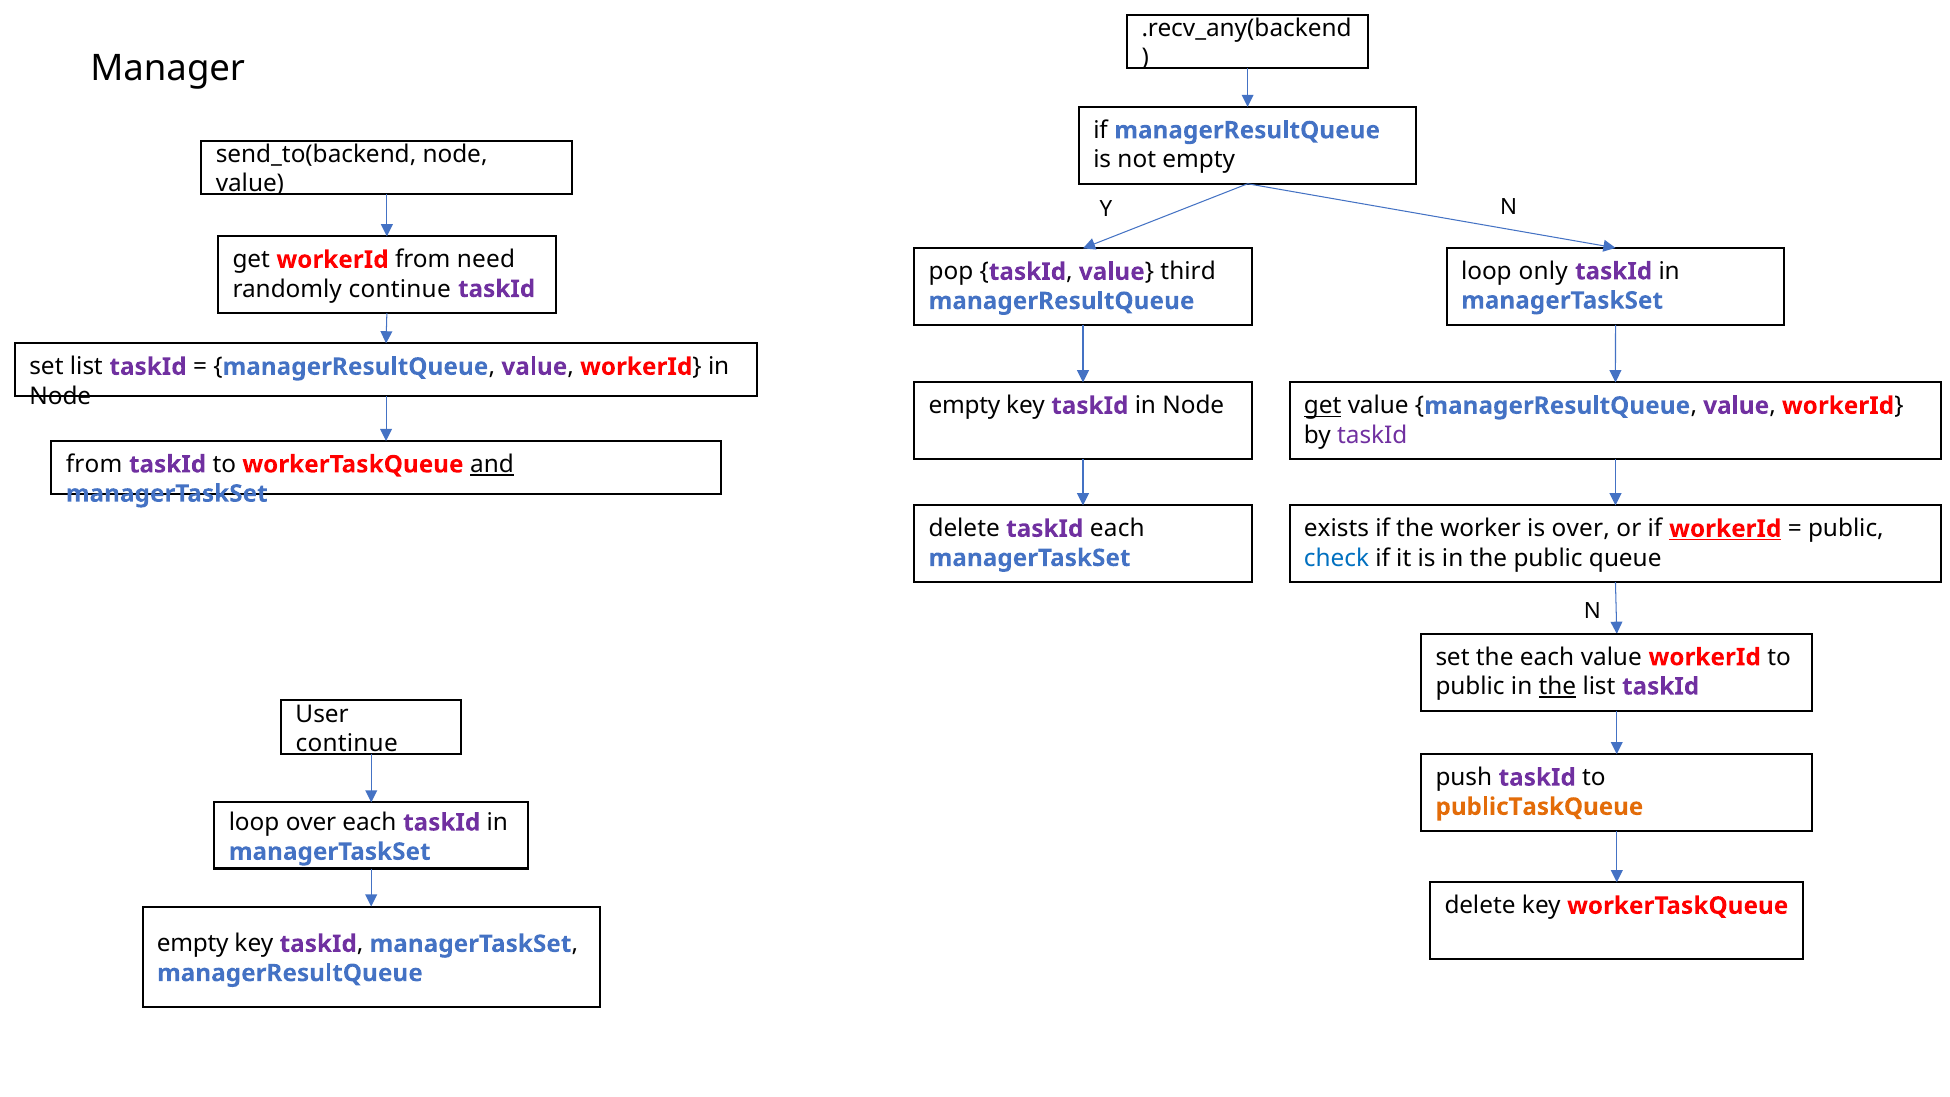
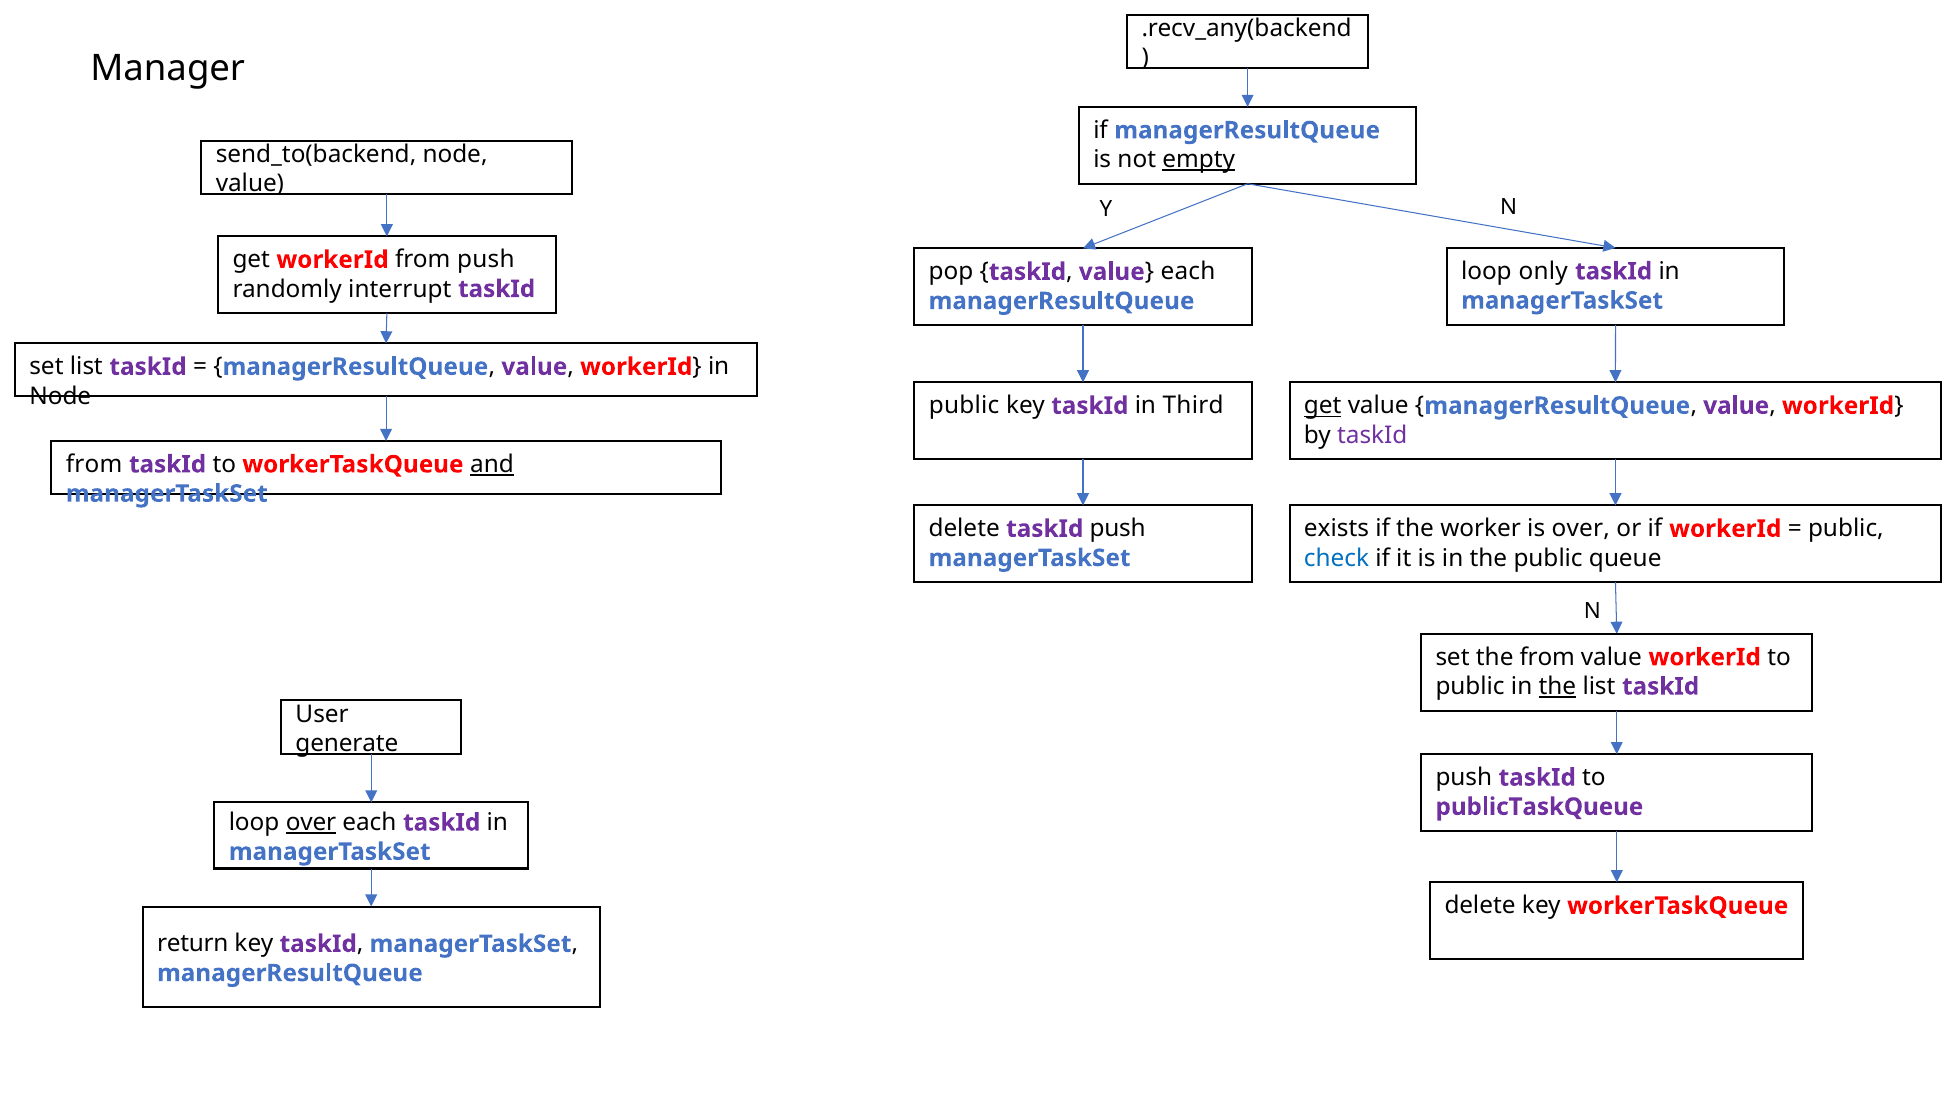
empty underline: none -> present (1199, 160)
from need: need -> push (486, 260)
value third: third -> each (1188, 272)
randomly continue: continue -> interrupt (400, 289)
empty: empty -> public (964, 406)
taskId in Node: Node -> Third (1193, 406)
taskId each: each -> push (1118, 529)
workerId underline: present -> none (1725, 529)
the each: each -> from (1547, 657)
continue: continue -> generate (347, 743)
publicTaskQueue colour: orange -> purple (1539, 807)
over underline: none -> present (311, 822)
empty: empty -> return (193, 944)
